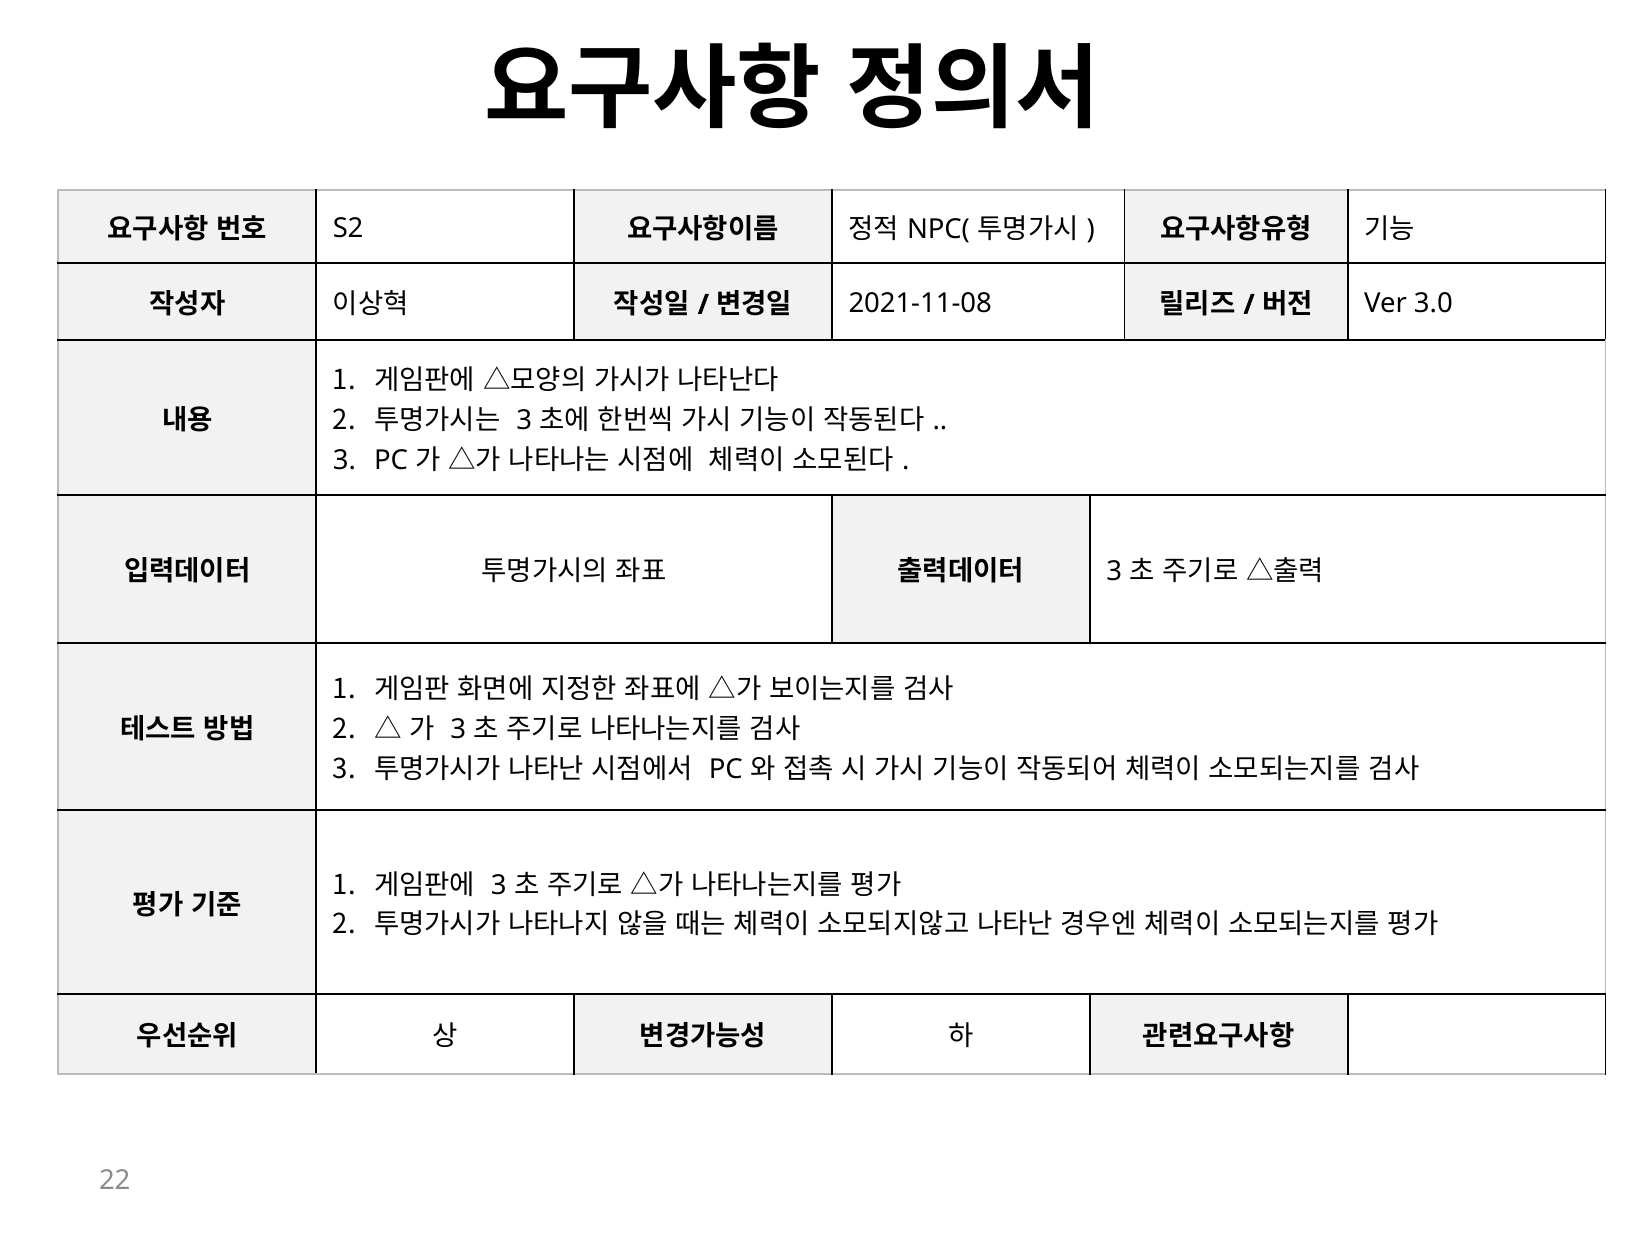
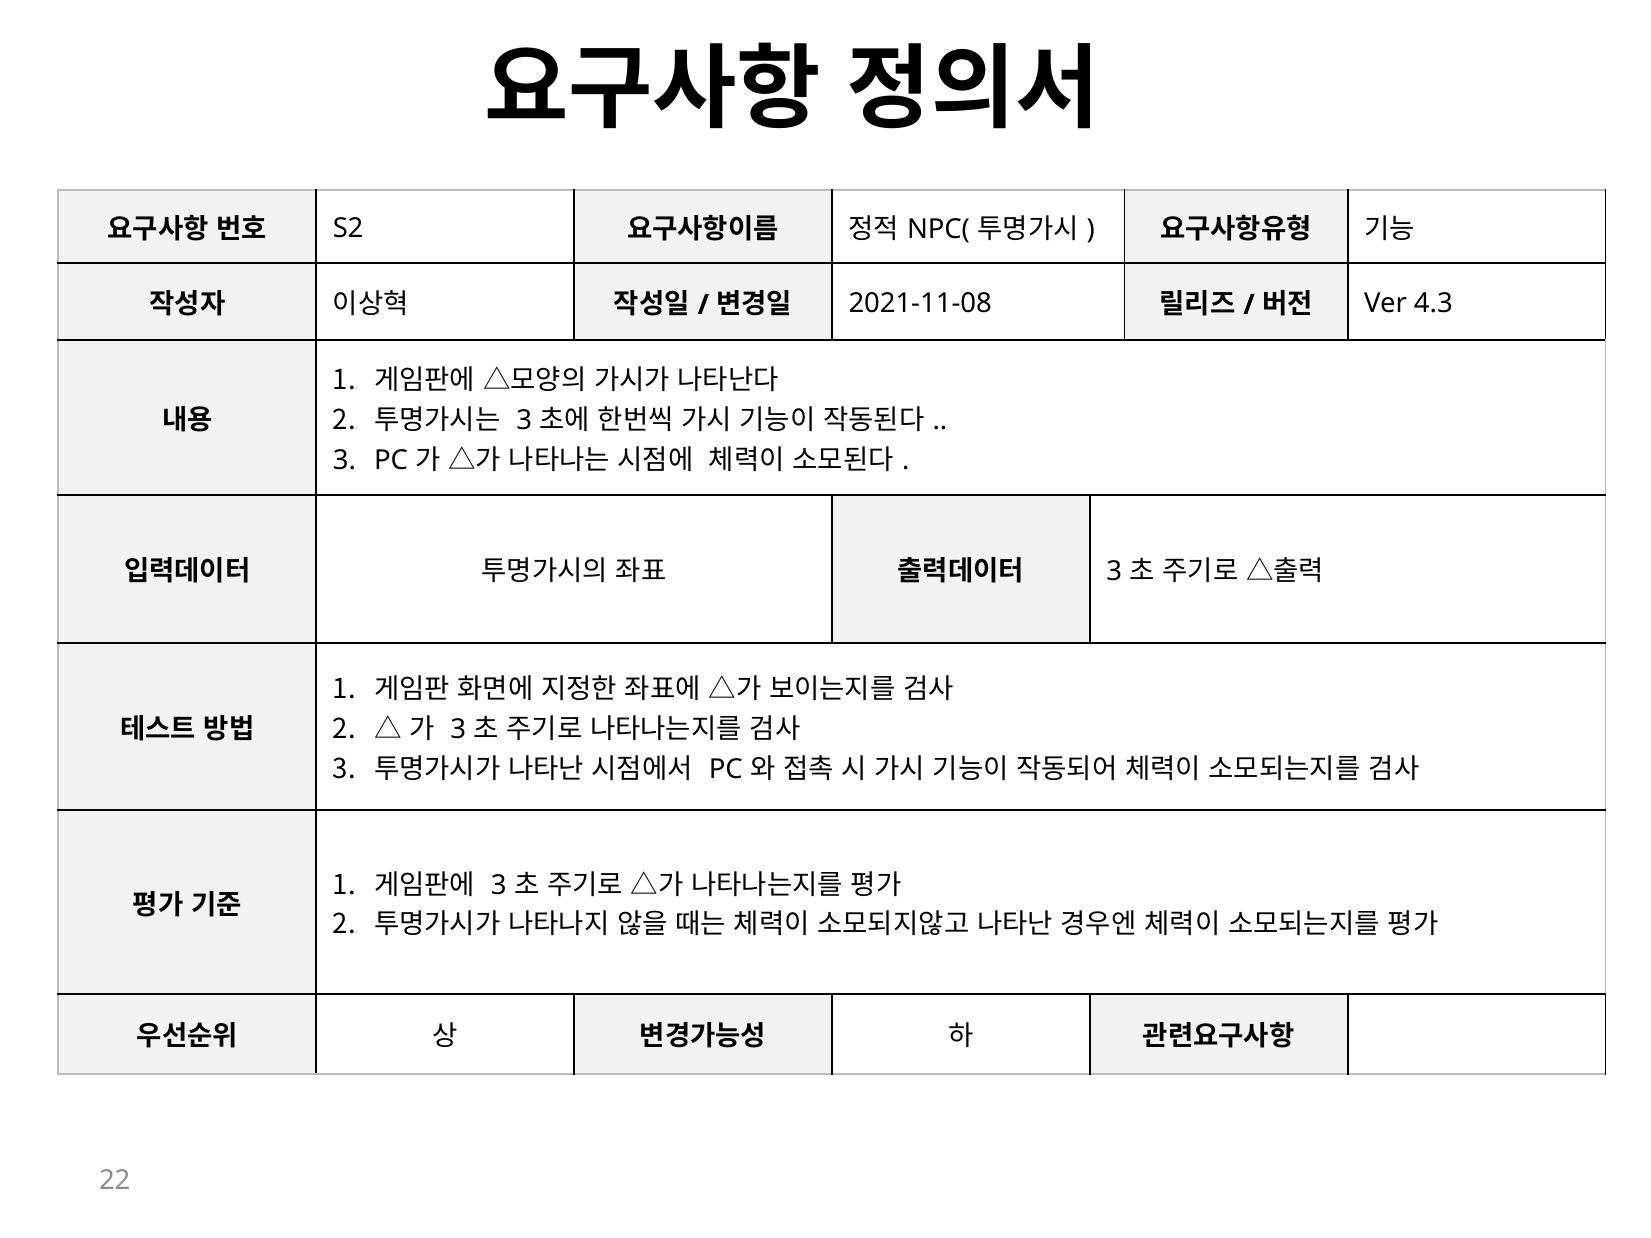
3.0: 3.0 -> 4.3 (1433, 304)
